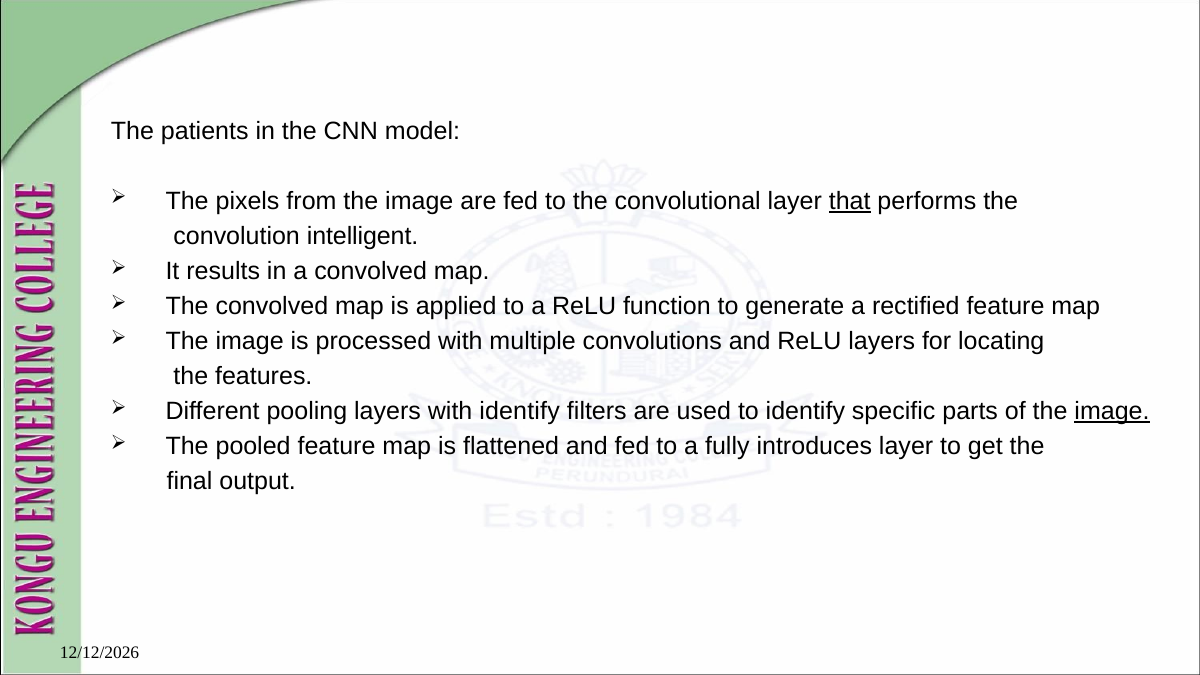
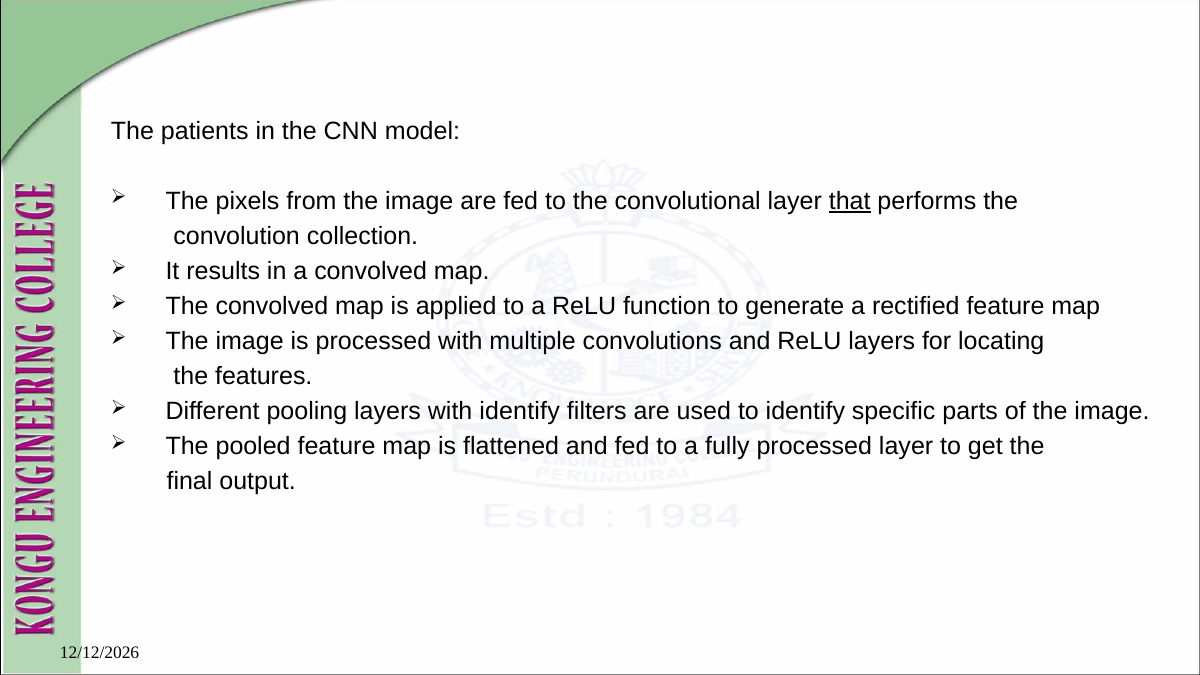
intelligent: intelligent -> collection (363, 236)
image underline: present -> none (1112, 411)
fully introduces: introduces -> processed (814, 446)
